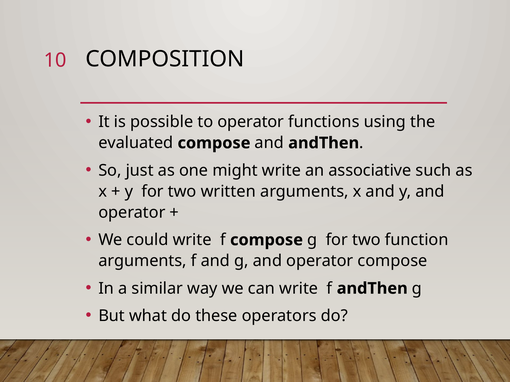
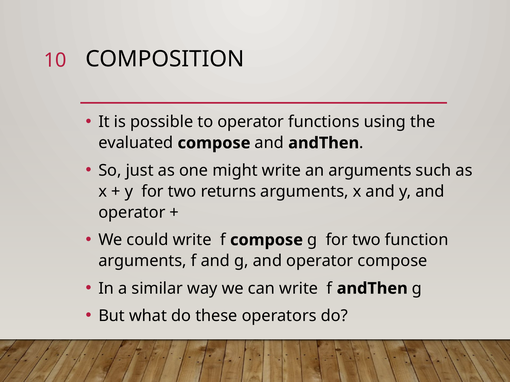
an associative: associative -> arguments (370, 171)
written: written -> returns (228, 192)
